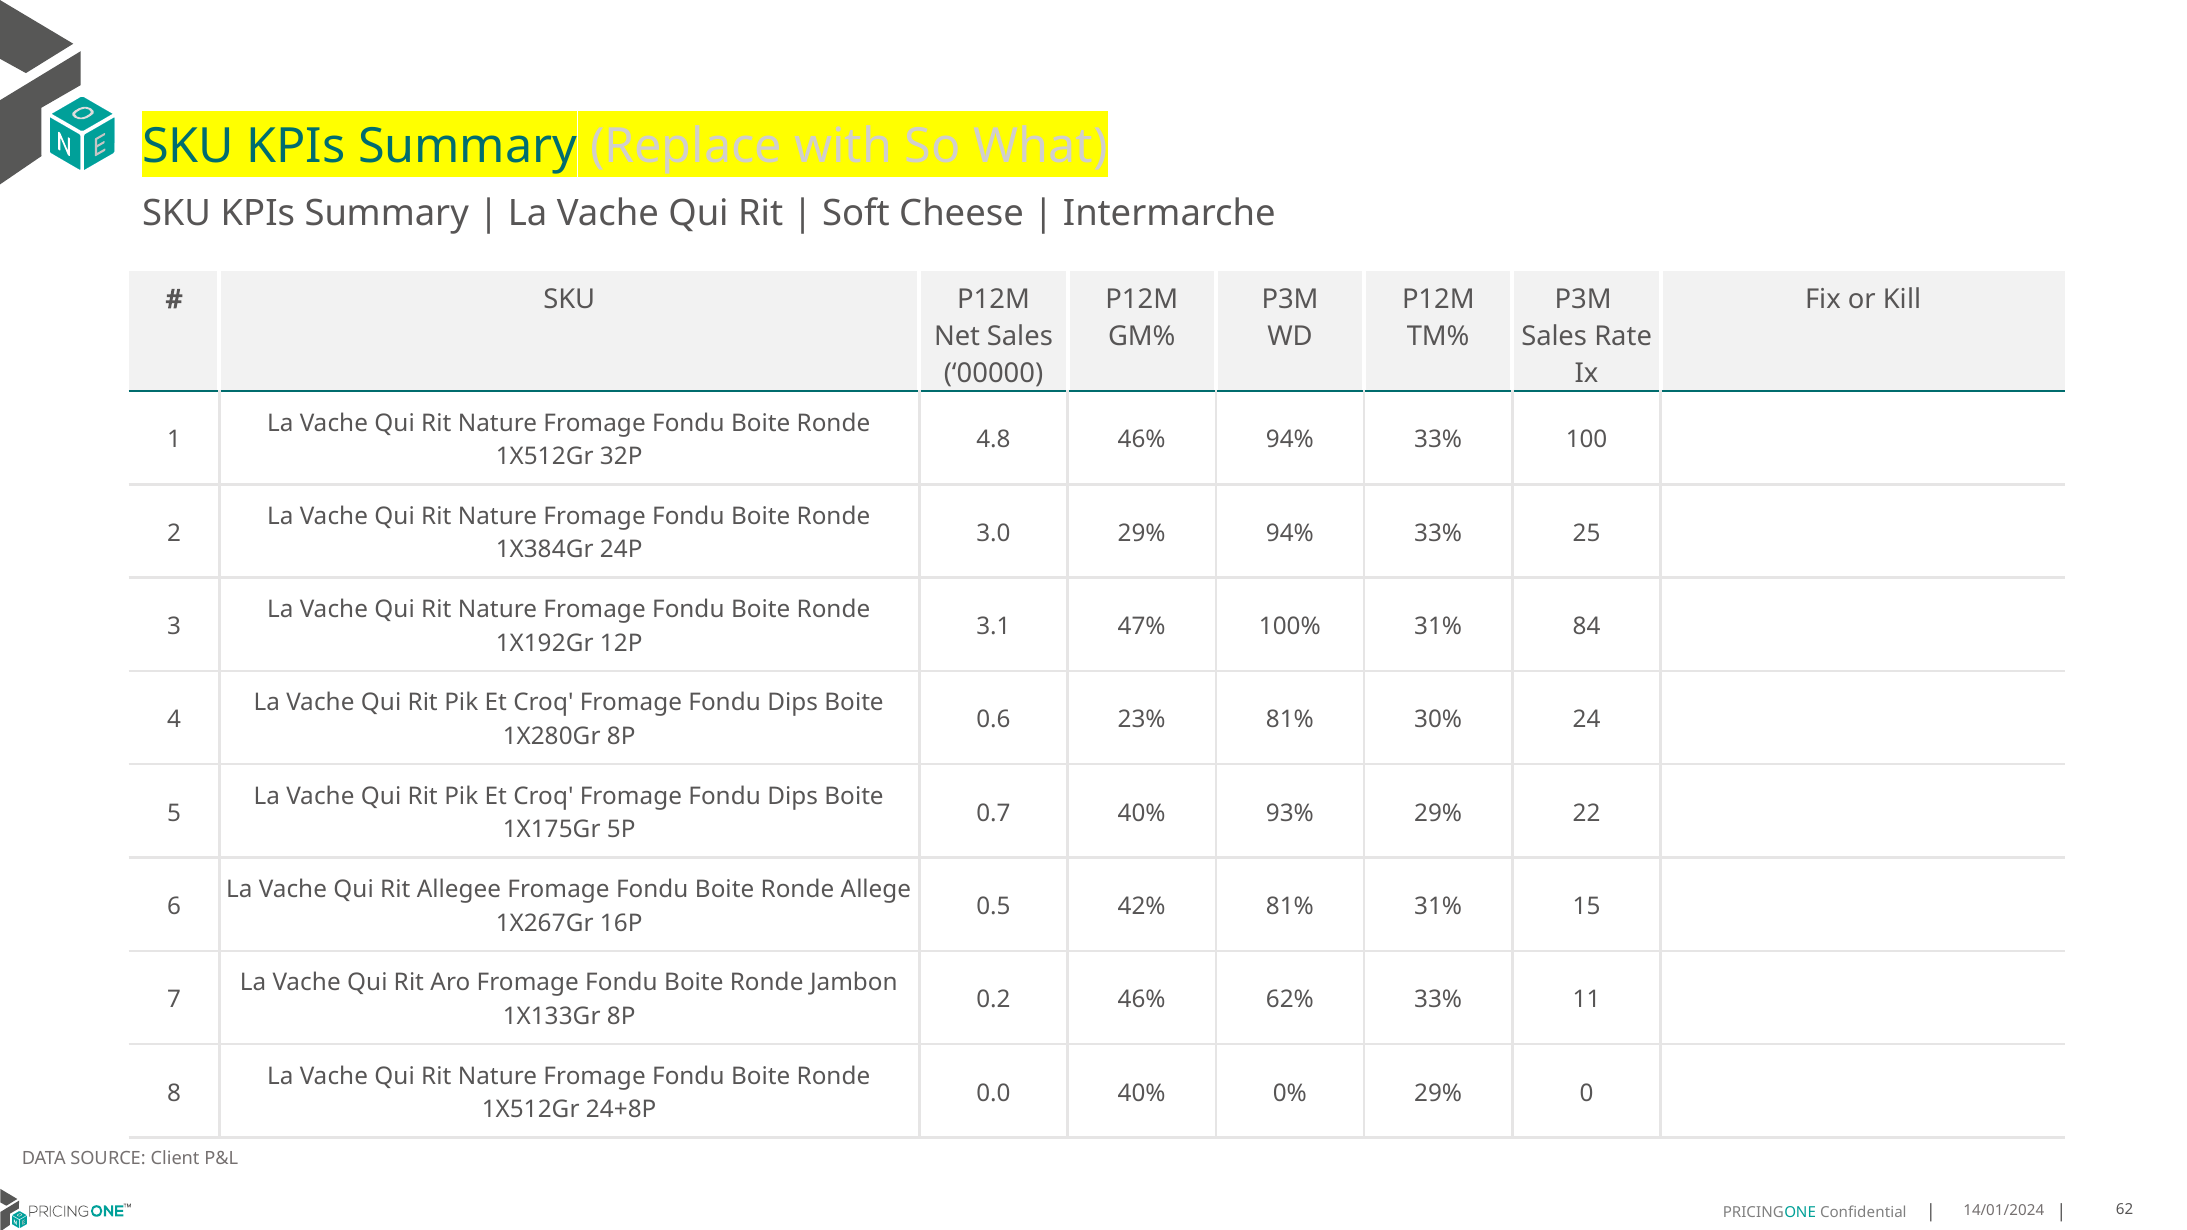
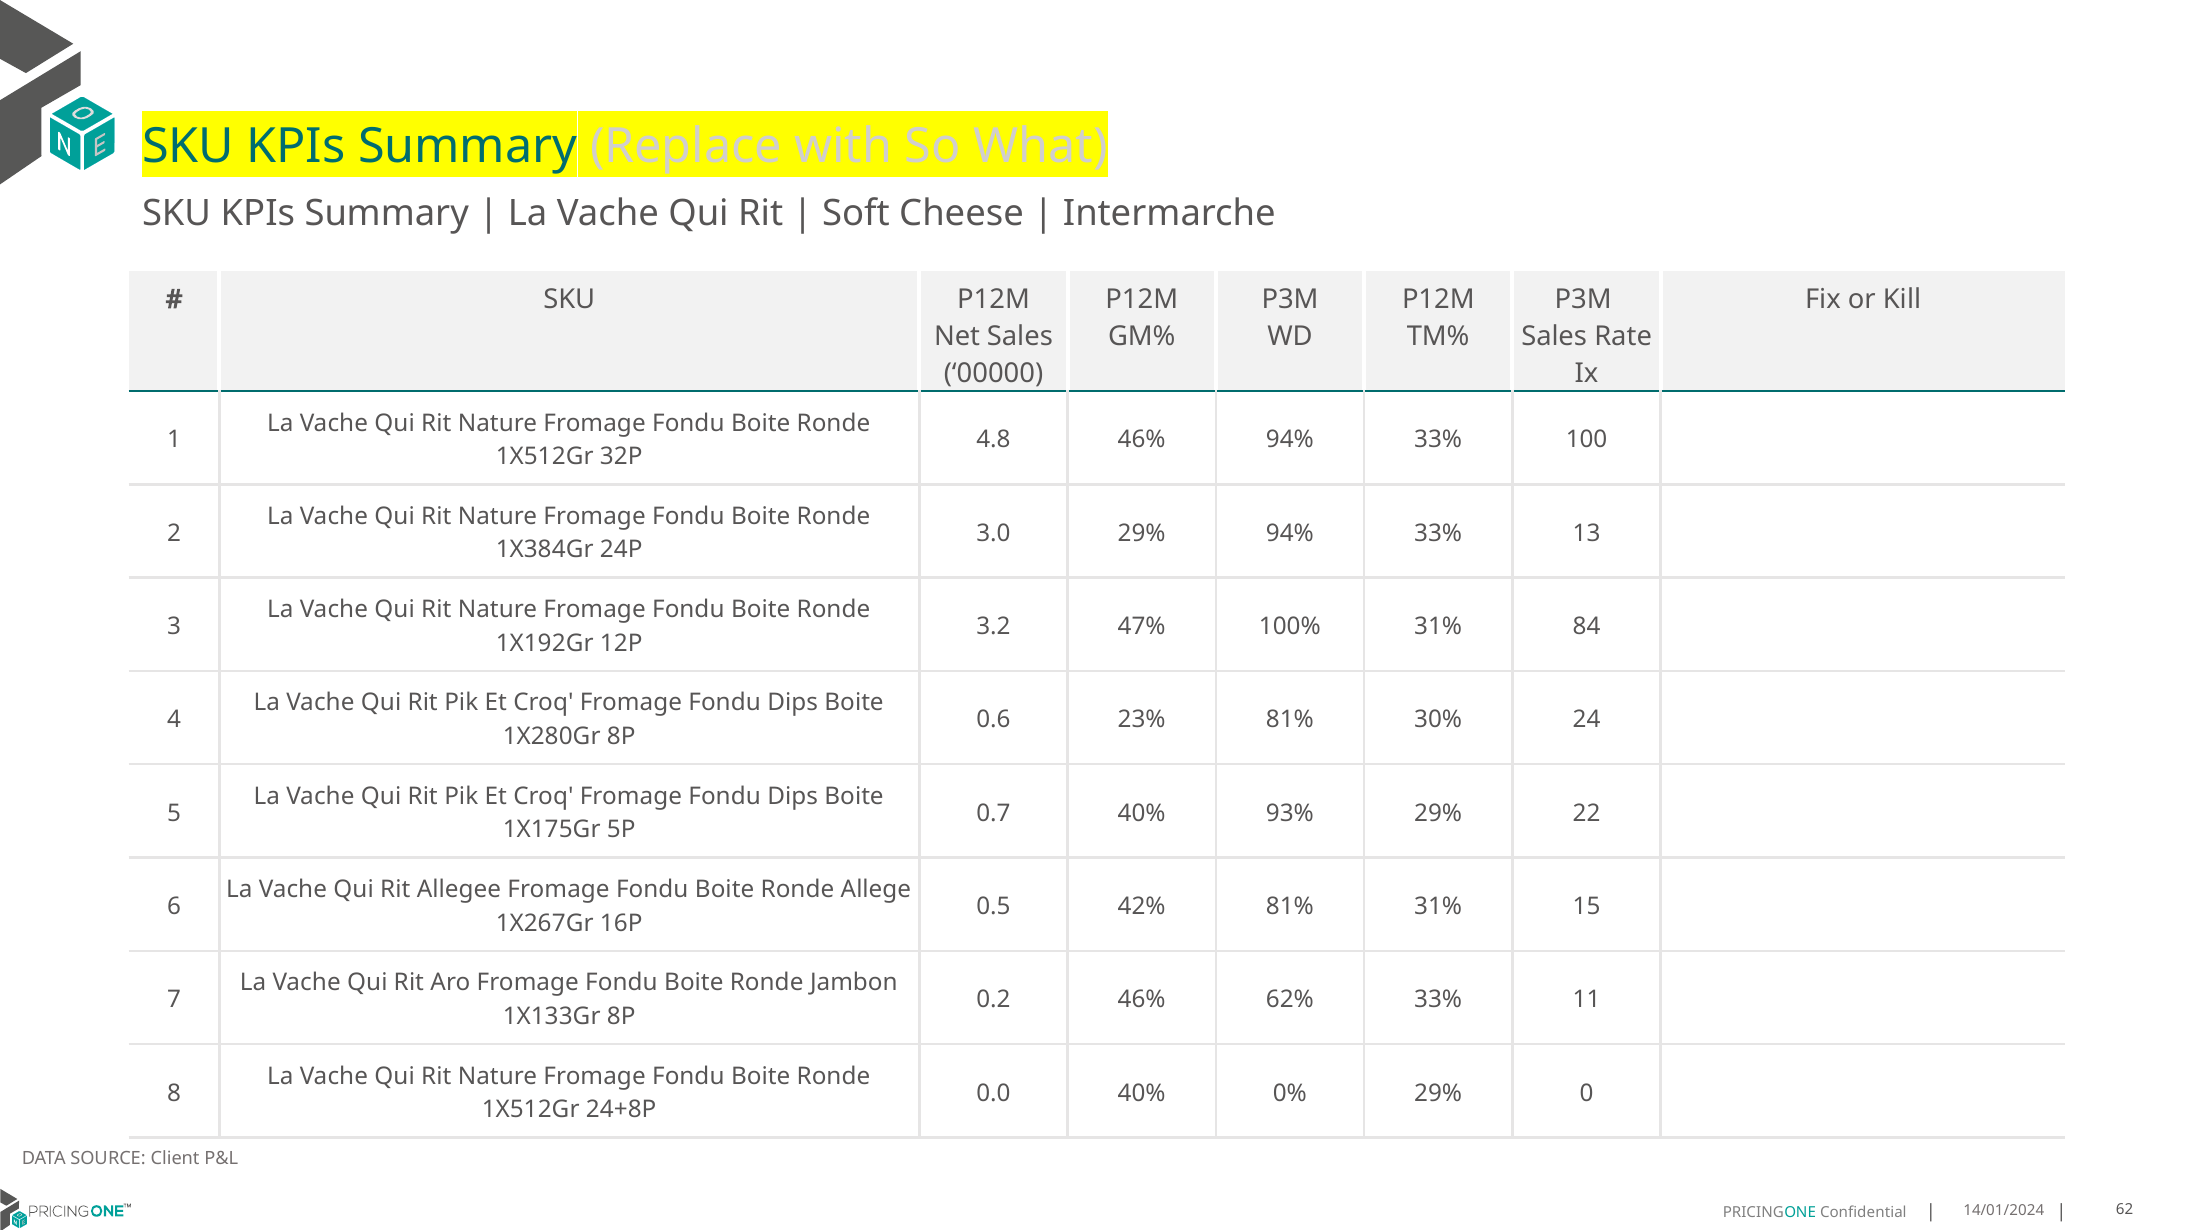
25: 25 -> 13 (1587, 533)
3.1: 3.1 -> 3.2 (993, 627)
